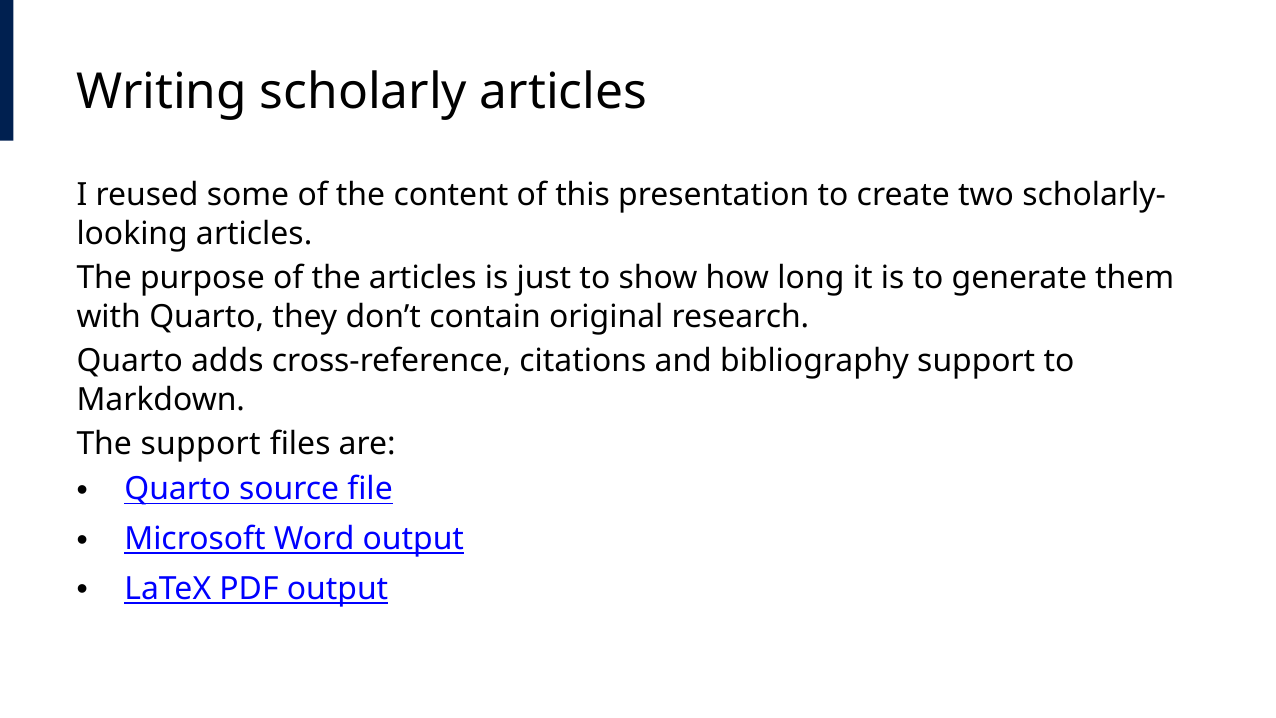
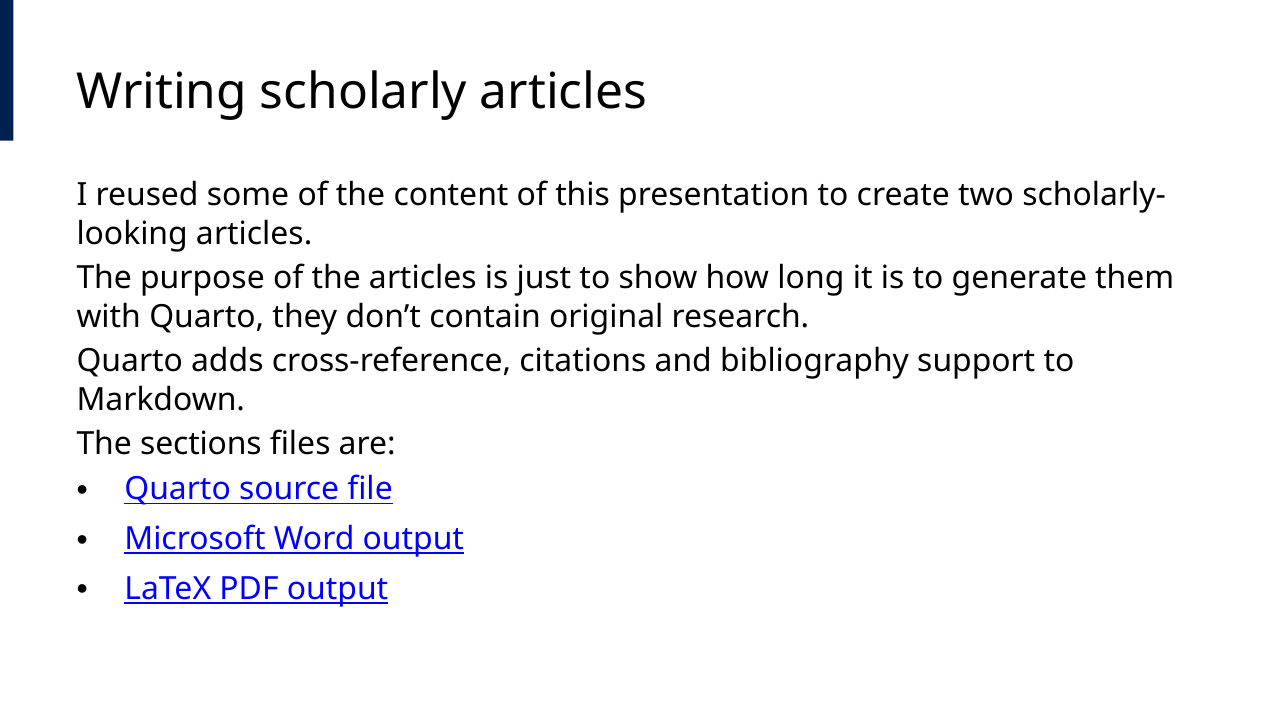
The support: support -> sections (201, 444)
